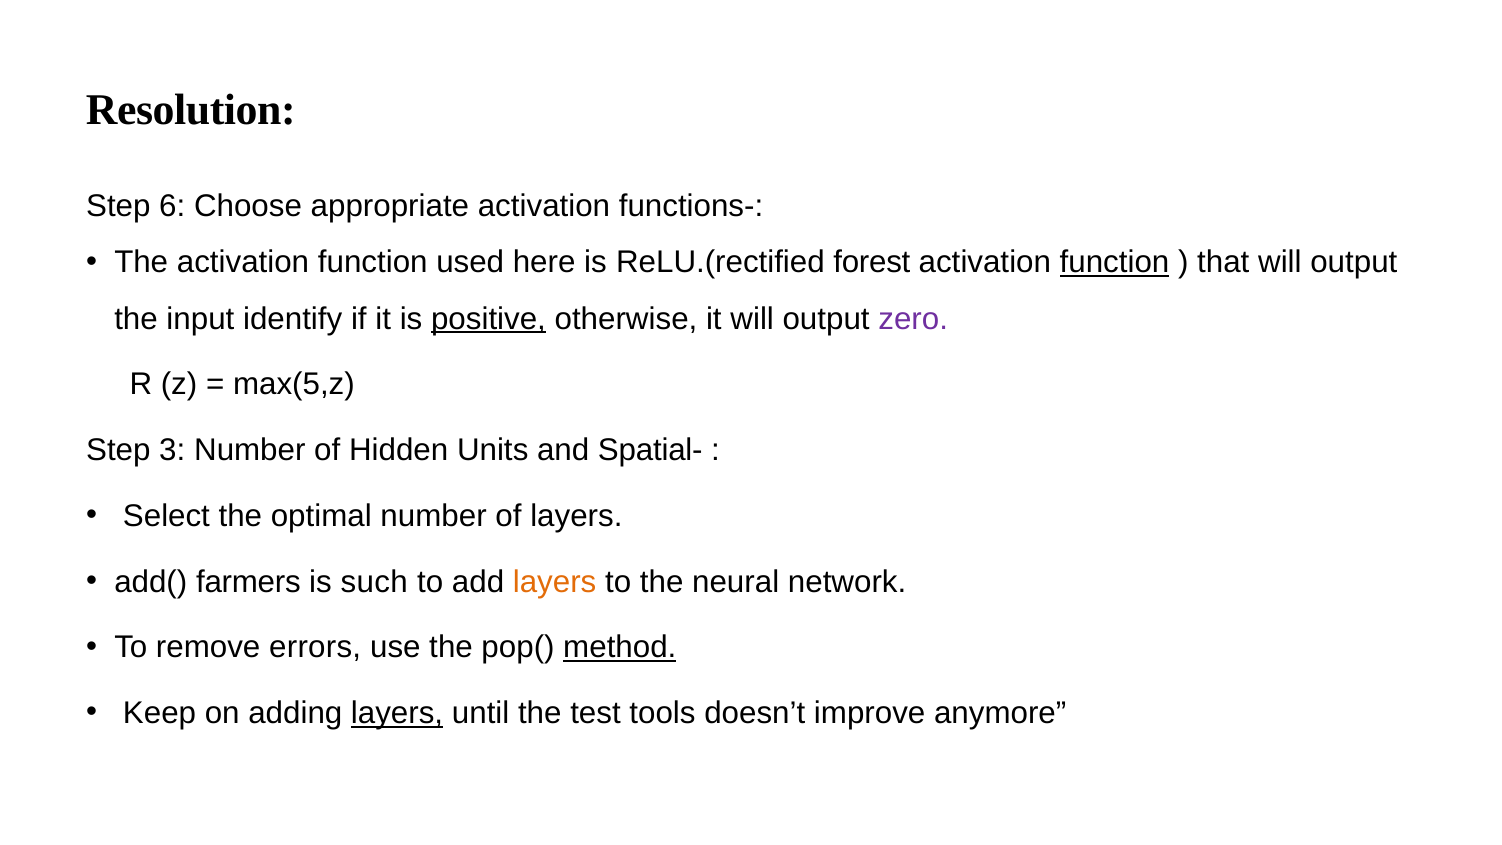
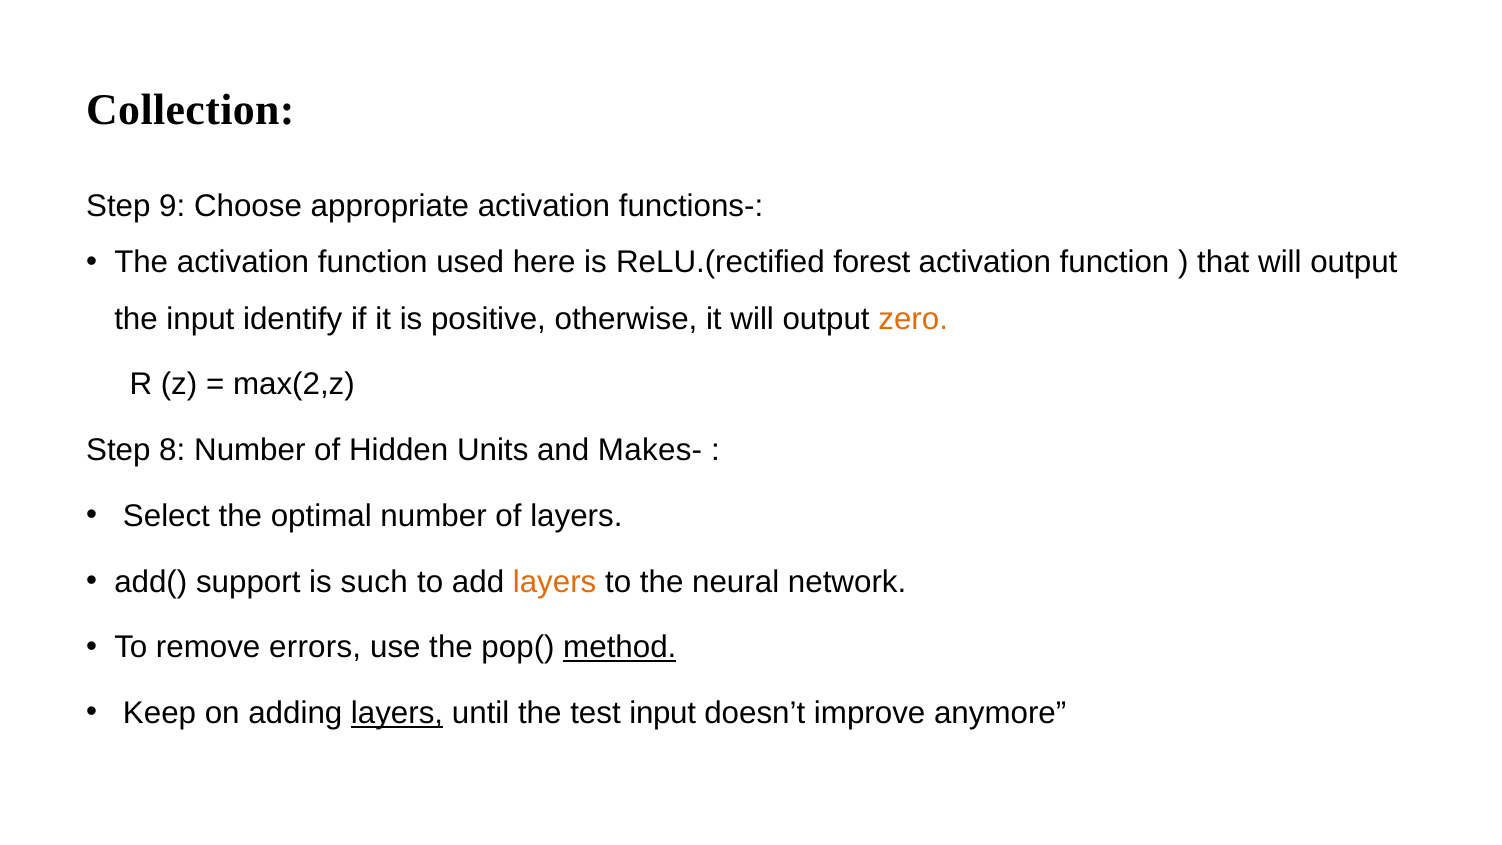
Resolution: Resolution -> Collection (190, 110)
6: 6 -> 9 (172, 206)
function underline: present -> none (1115, 263)
positive underline: present -> none (488, 319)
zero colour: purple -> orange (913, 319)
max(5,z: max(5,z -> max(2,z (294, 385)
3: 3 -> 8 (172, 450)
Spatial-: Spatial- -> Makes- (650, 450)
farmers: farmers -> support (248, 582)
test tools: tools -> input (663, 713)
